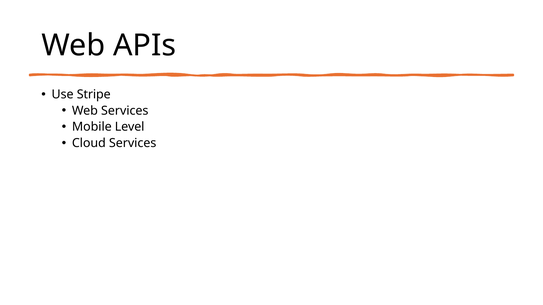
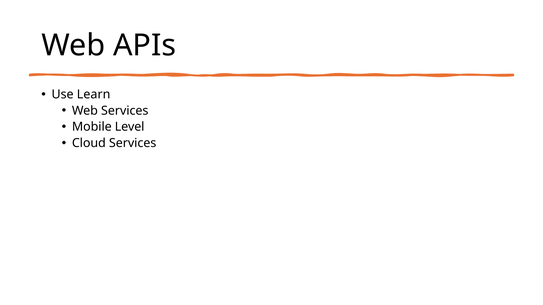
Stripe: Stripe -> Learn (94, 95)
